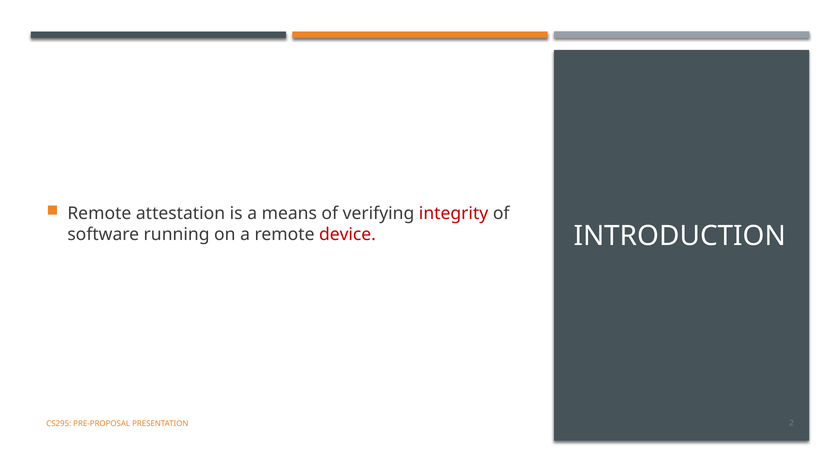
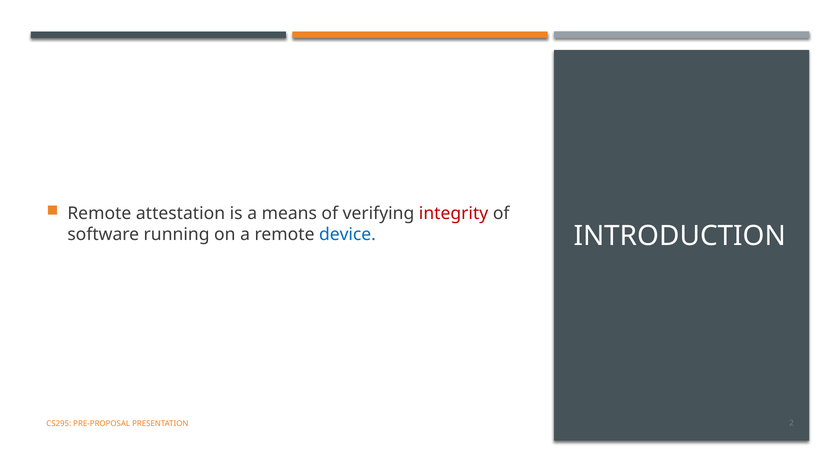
device colour: red -> blue (347, 234)
